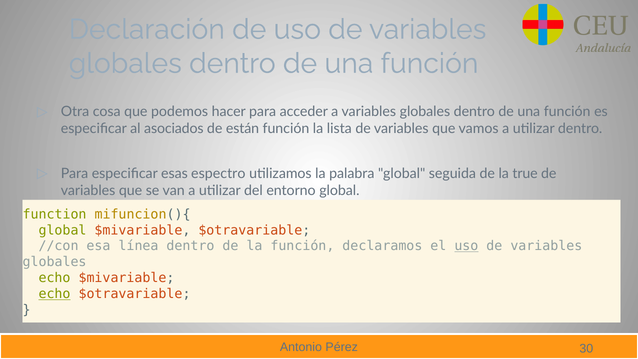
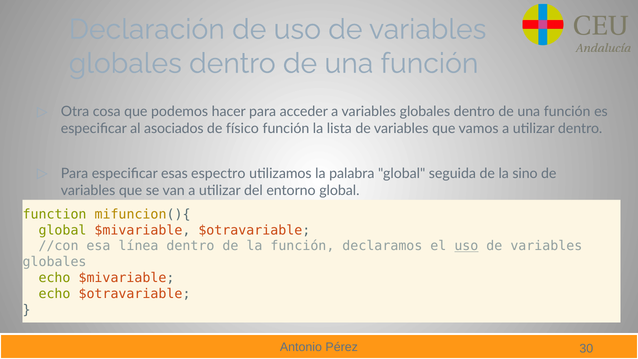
están: están -> físico (242, 129)
true: true -> sino (525, 173)
echo underline: present -> none (55, 294)
